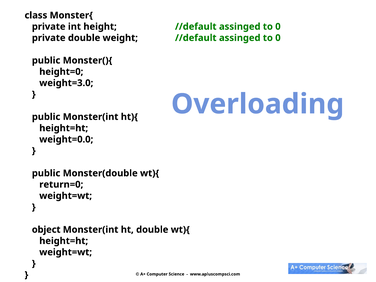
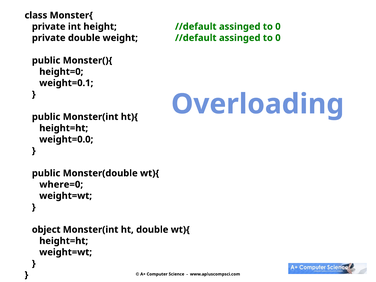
weight=3.0: weight=3.0 -> weight=0.1 (66, 83)
return=0: return=0 -> where=0 (61, 185)
